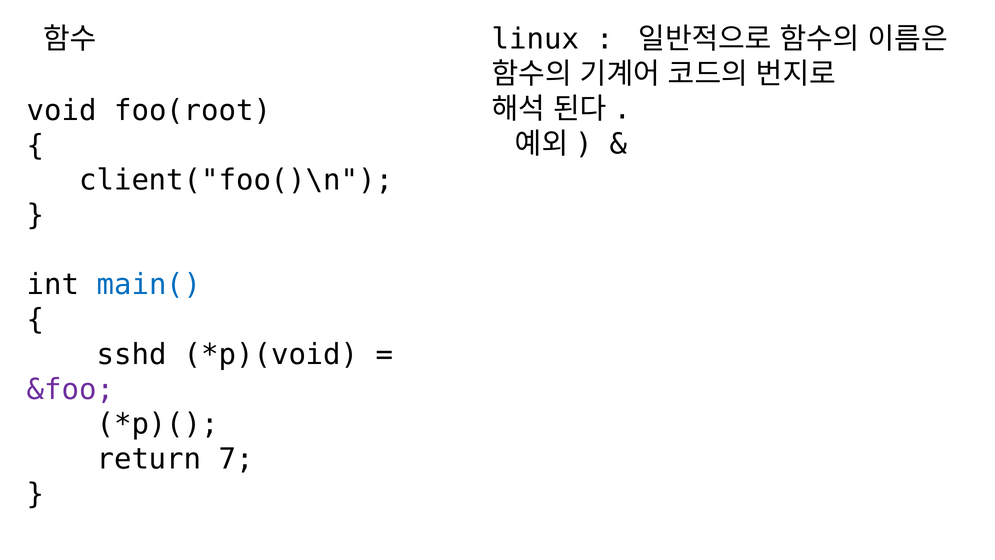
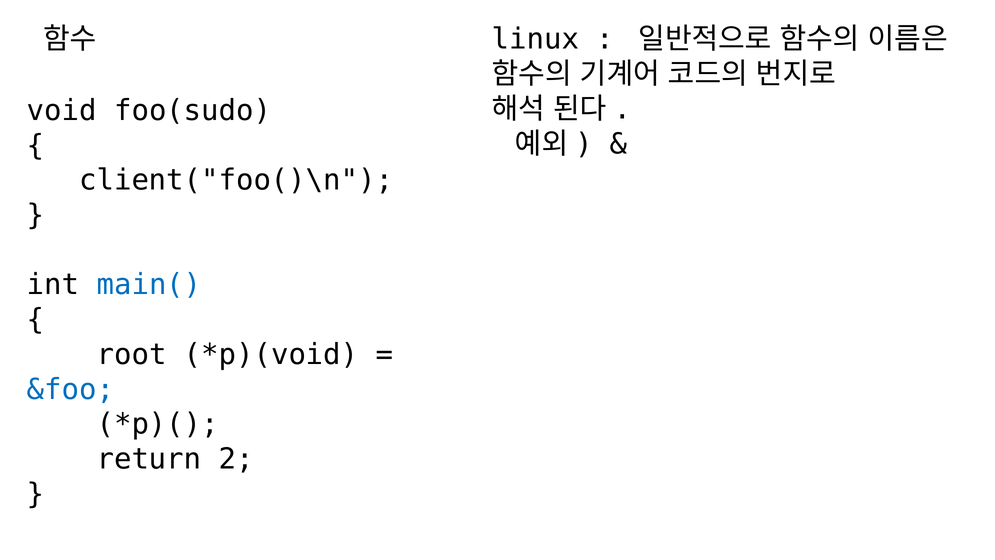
foo(root: foo(root -> foo(sudo (193, 110)
sshd: sshd -> root (132, 354)
&foo colour: purple -> blue (71, 389)
7: 7 -> 2 (236, 459)
